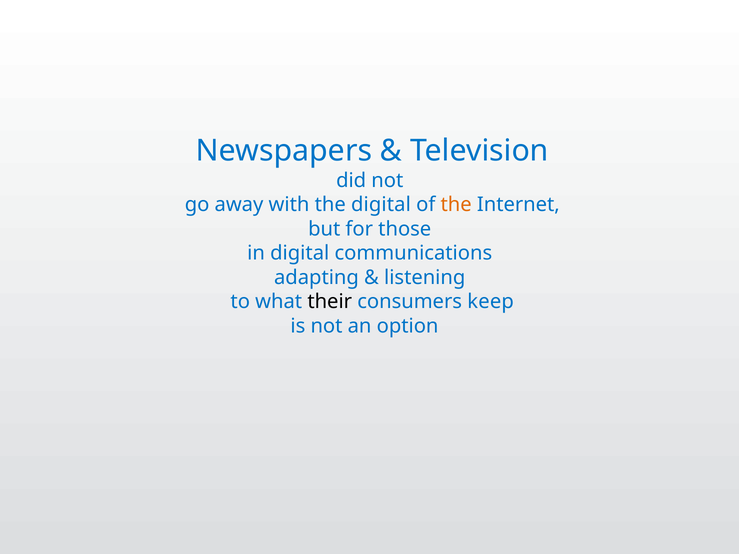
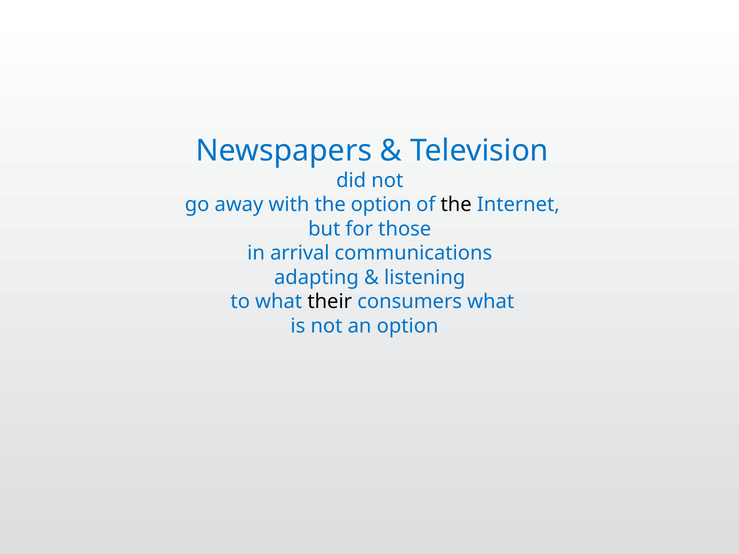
the digital: digital -> option (381, 205)
the colour: orange -> black (456, 205)
in digital: digital -> arrival (300, 253)
consumers keep: keep -> what (491, 302)
